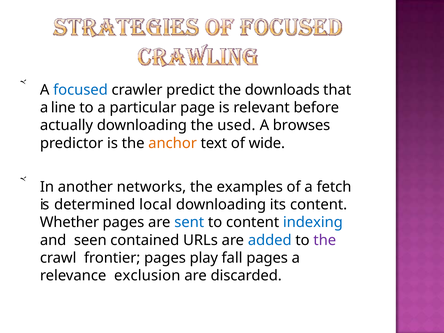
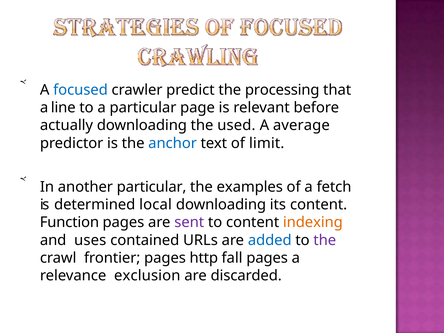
downloads: downloads -> processing (282, 90)
browses: browses -> average (301, 125)
anchor colour: orange -> blue (173, 143)
wide: wide -> limit (267, 143)
another networks: networks -> particular (152, 187)
Whether: Whether -> Function (69, 222)
sent colour: blue -> purple (189, 222)
indexing colour: blue -> orange (313, 222)
seen: seen -> uses (90, 240)
play: play -> http (204, 258)
